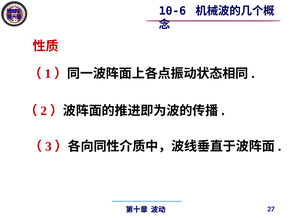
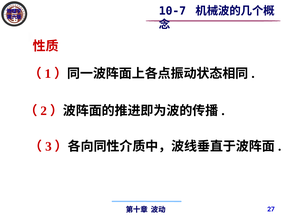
10-6: 10-6 -> 10-7 (172, 11)
